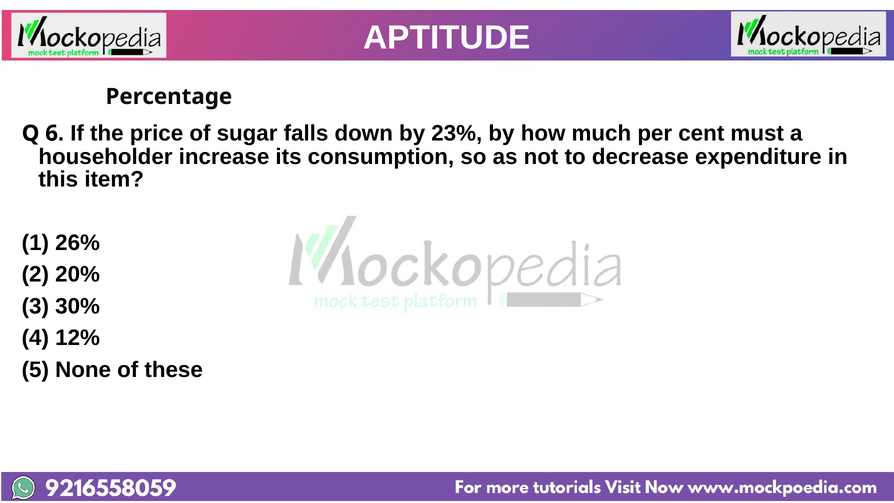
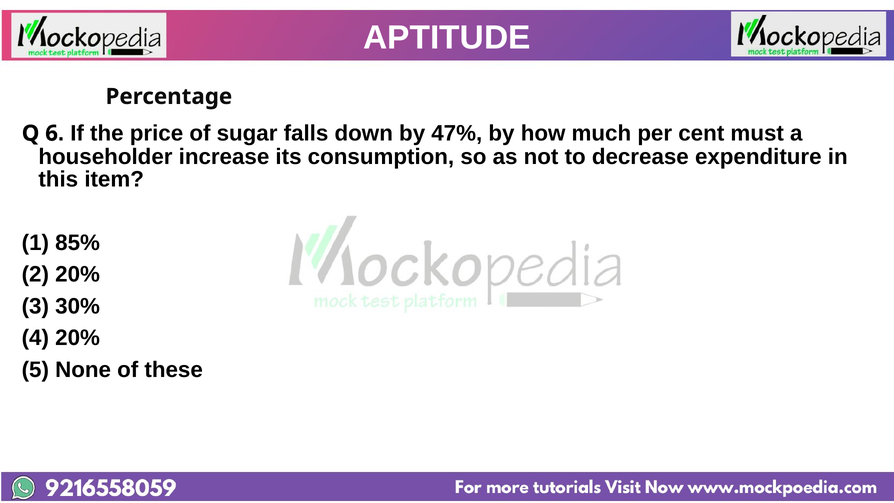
23%: 23% -> 47% (457, 133)
26%: 26% -> 85% (78, 243)
4 12%: 12% -> 20% (78, 338)
